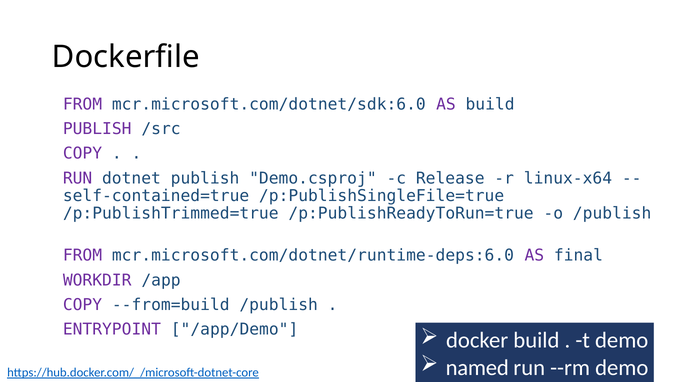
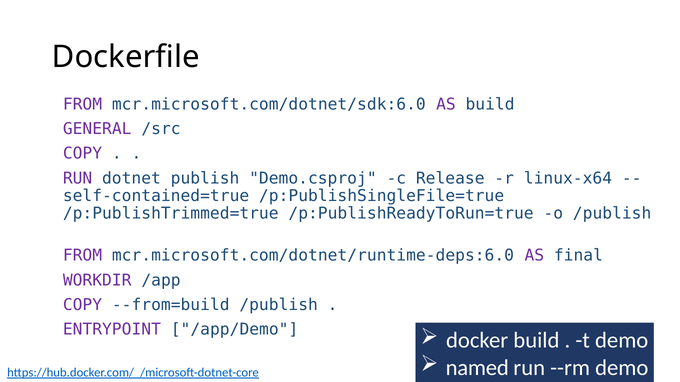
PUBLISH: PUBLISH -> GENERAL (97, 129)
